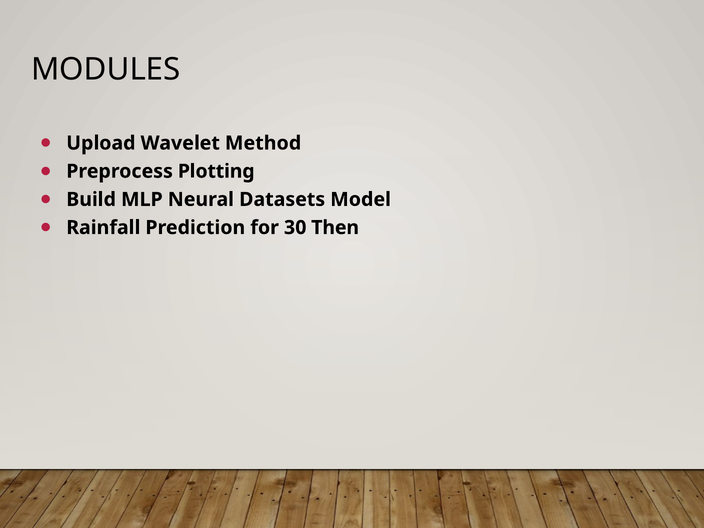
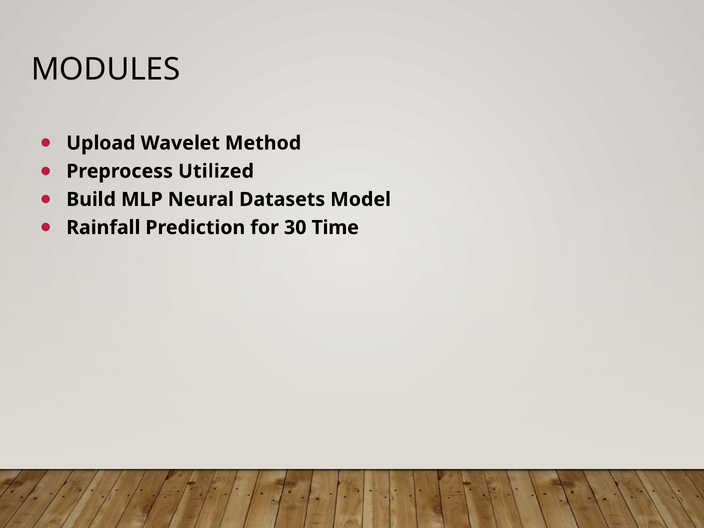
Plotting: Plotting -> Utilized (216, 171)
Then: Then -> Time (335, 228)
